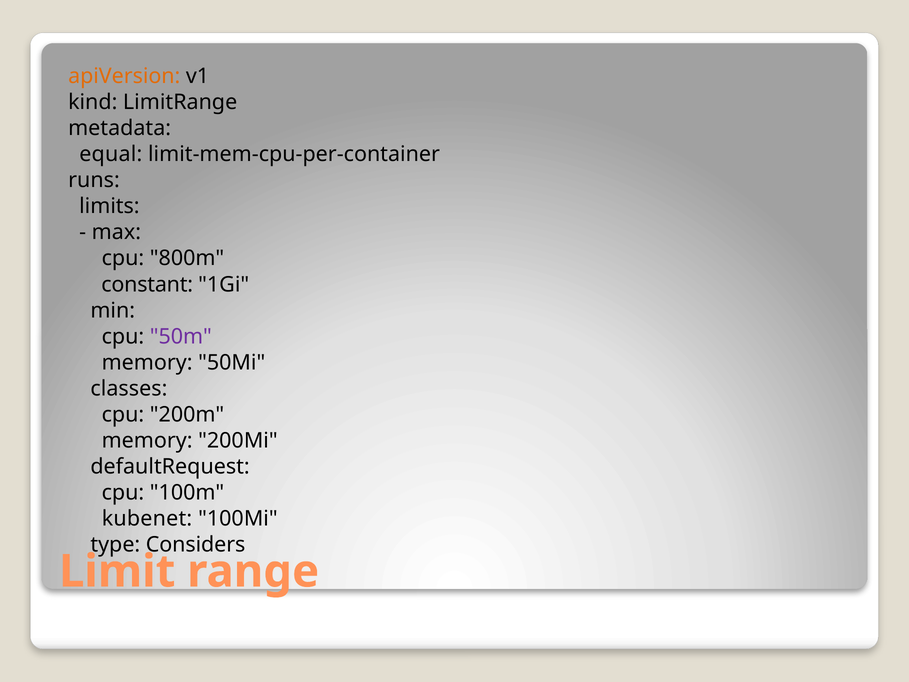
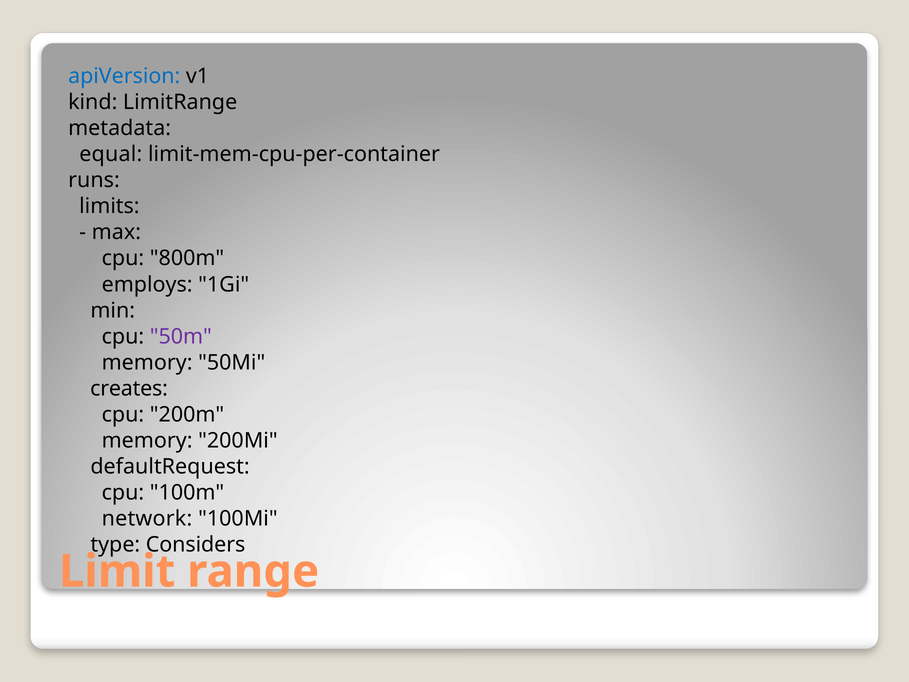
apiVersion colour: orange -> blue (124, 76)
constant: constant -> employs (147, 284)
classes: classes -> creates (129, 388)
kubenet: kubenet -> network (147, 518)
